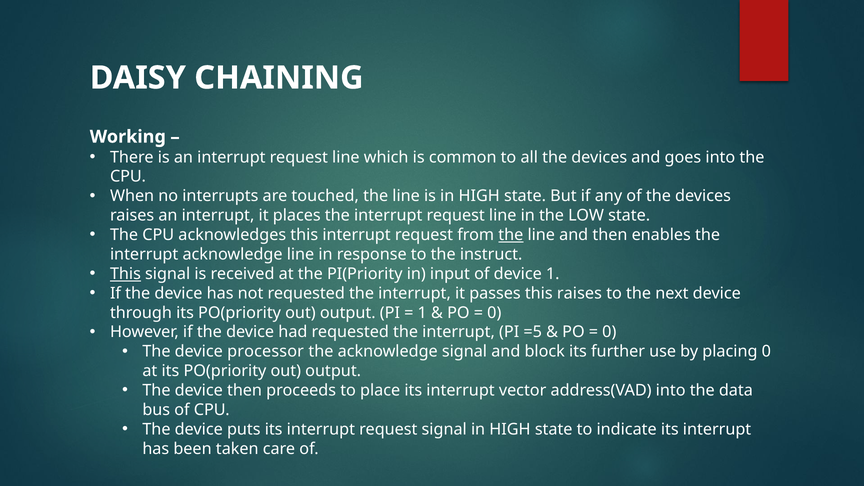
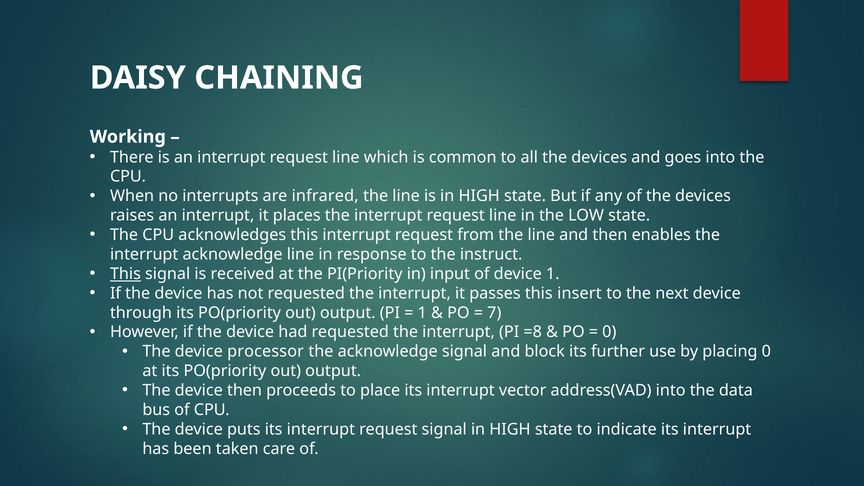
touched: touched -> infrared (325, 196)
the underline: present -> none (511, 235)
this raises: raises -> insert (579, 293)
0: 0 -> 7 (494, 313)
=5: =5 -> =8 (533, 332)
